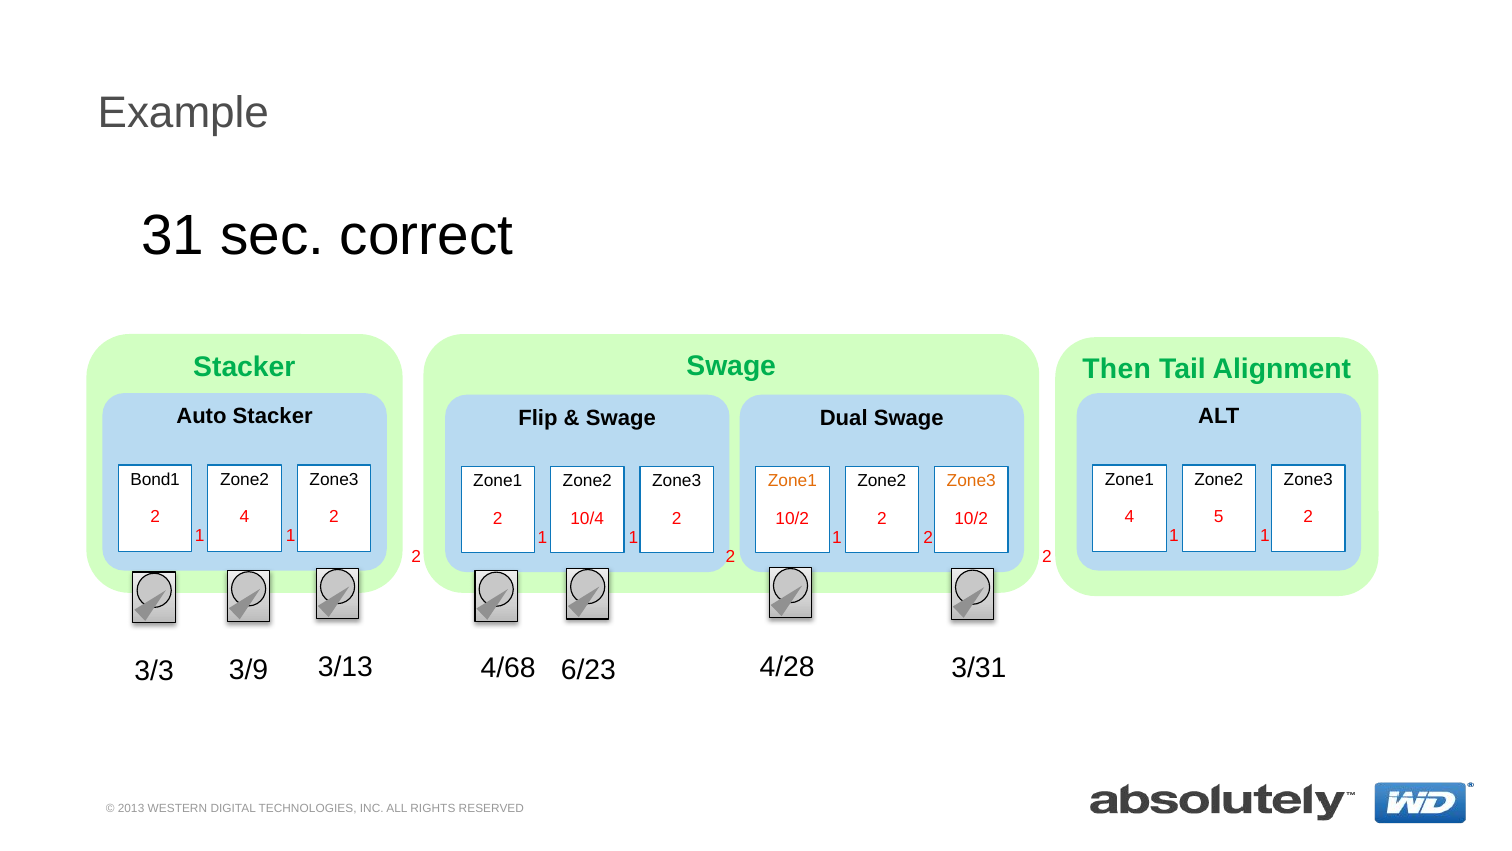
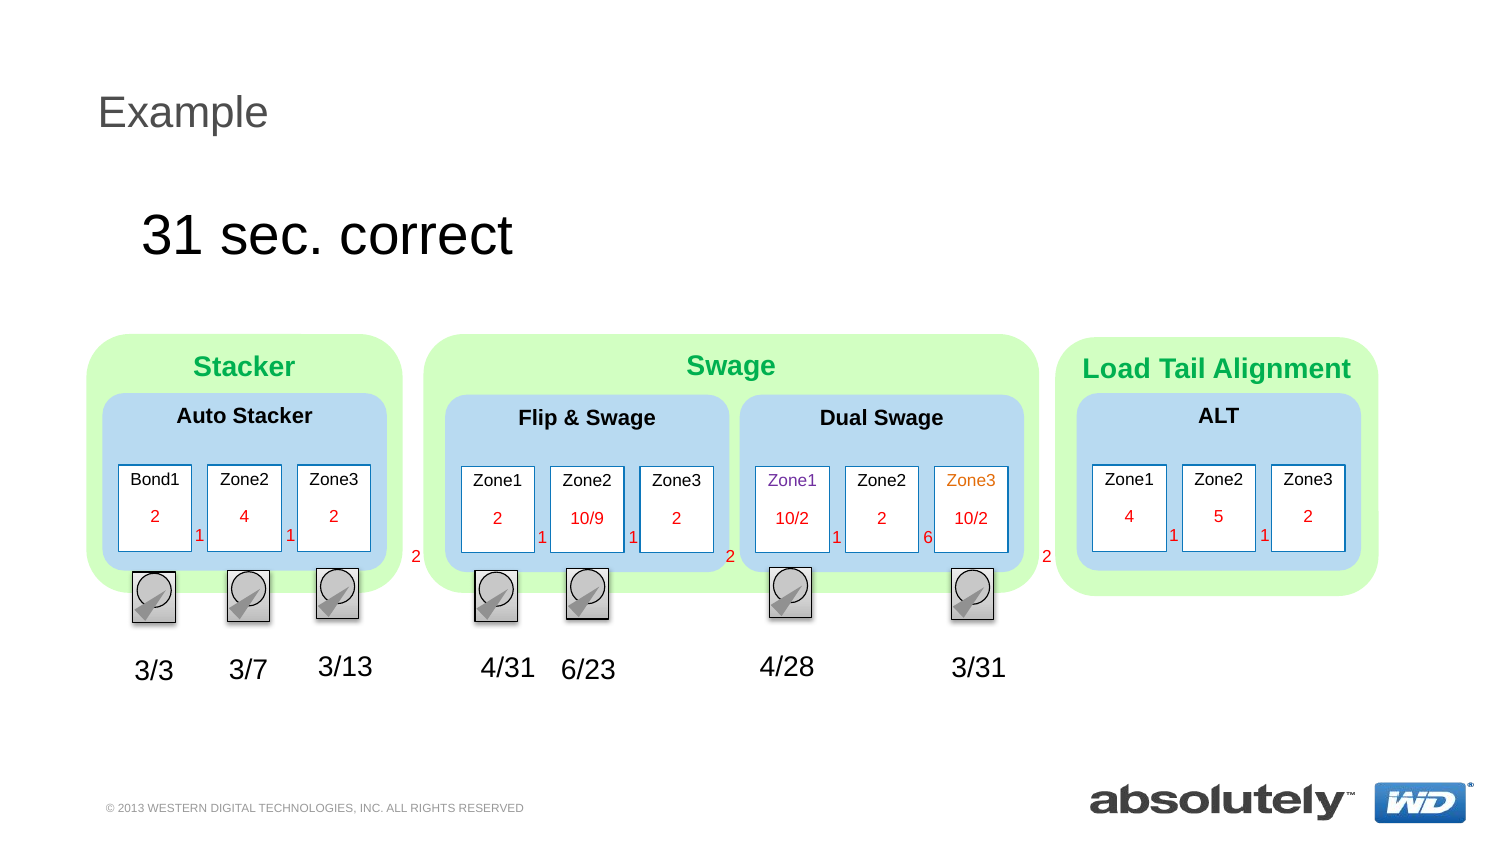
Then: Then -> Load (1117, 369)
Zone1 colour: orange -> purple (792, 481)
10/4: 10/4 -> 10/9 (587, 518)
2: 2 -> 6 (928, 537)
4/68: 4/68 -> 4/31 (508, 668)
3/9: 3/9 -> 3/7 (249, 669)
